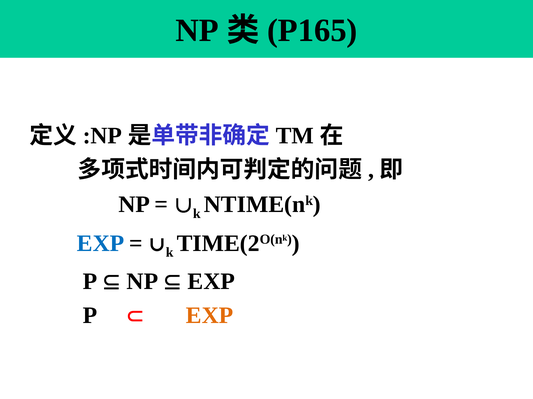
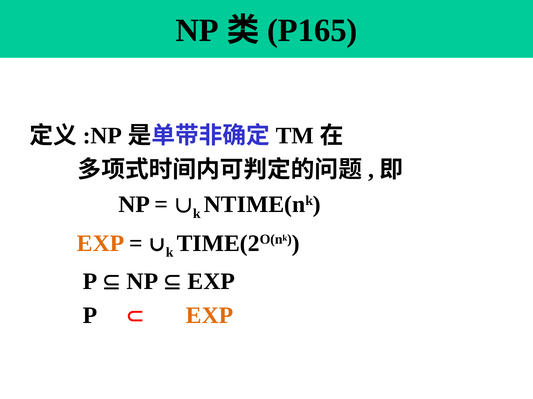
EXP colour: blue -> orange (101, 244)
